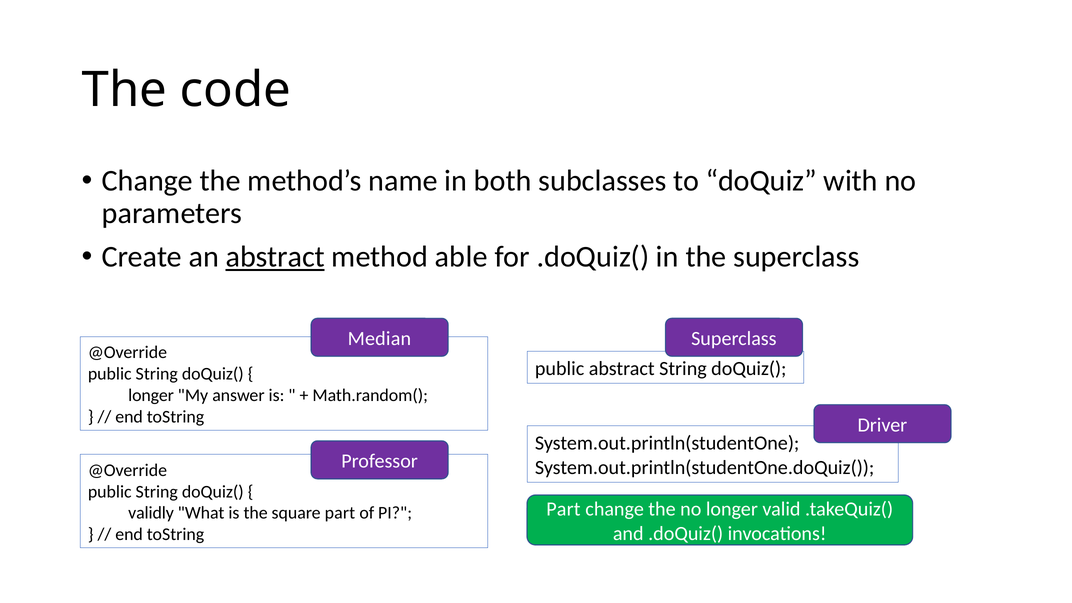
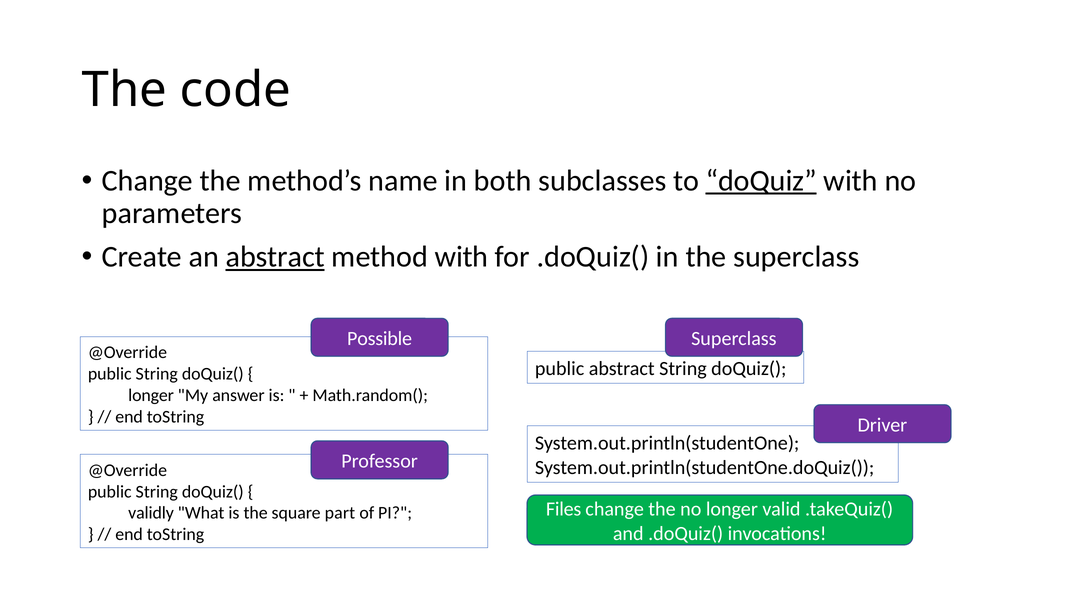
doQuiz underline: none -> present (761, 181)
method able: able -> with (462, 257)
Median: Median -> Possible (380, 339)
Part: Part -> Files (564, 509)
